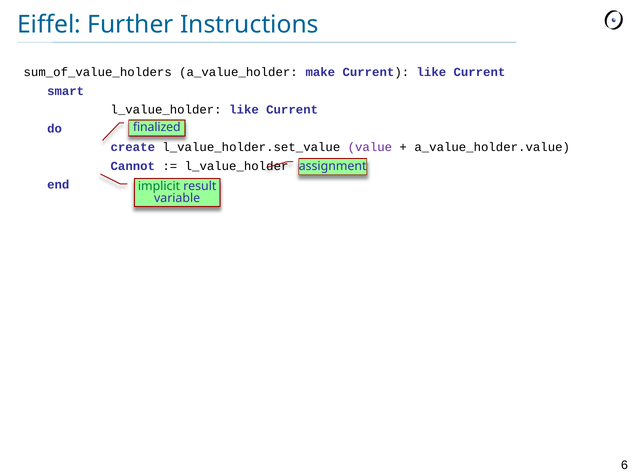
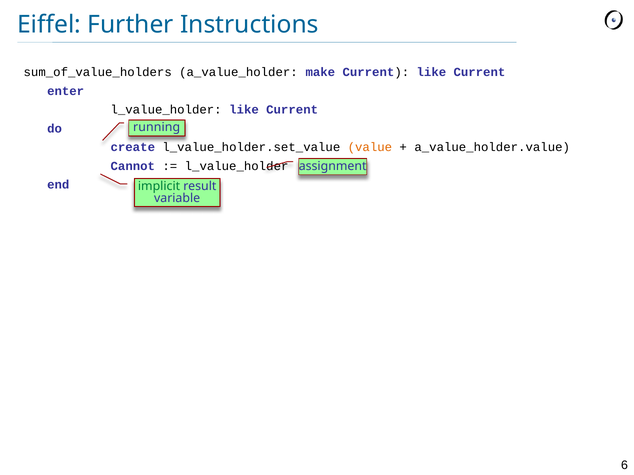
smart: smart -> enter (66, 91)
finalized: finalized -> running (157, 127)
value colour: purple -> orange (370, 147)
